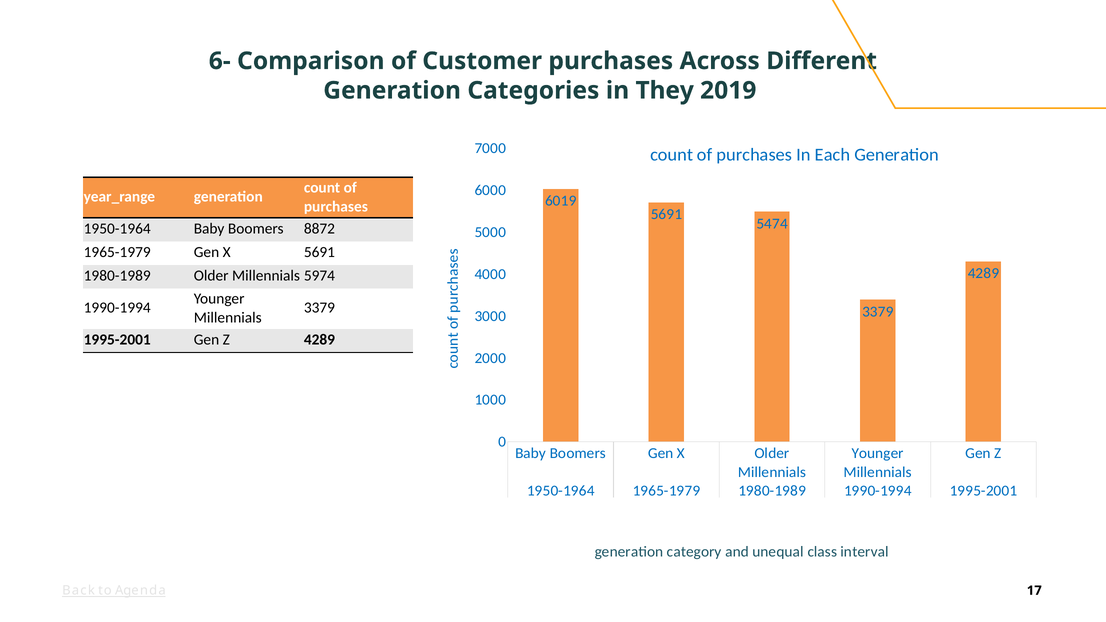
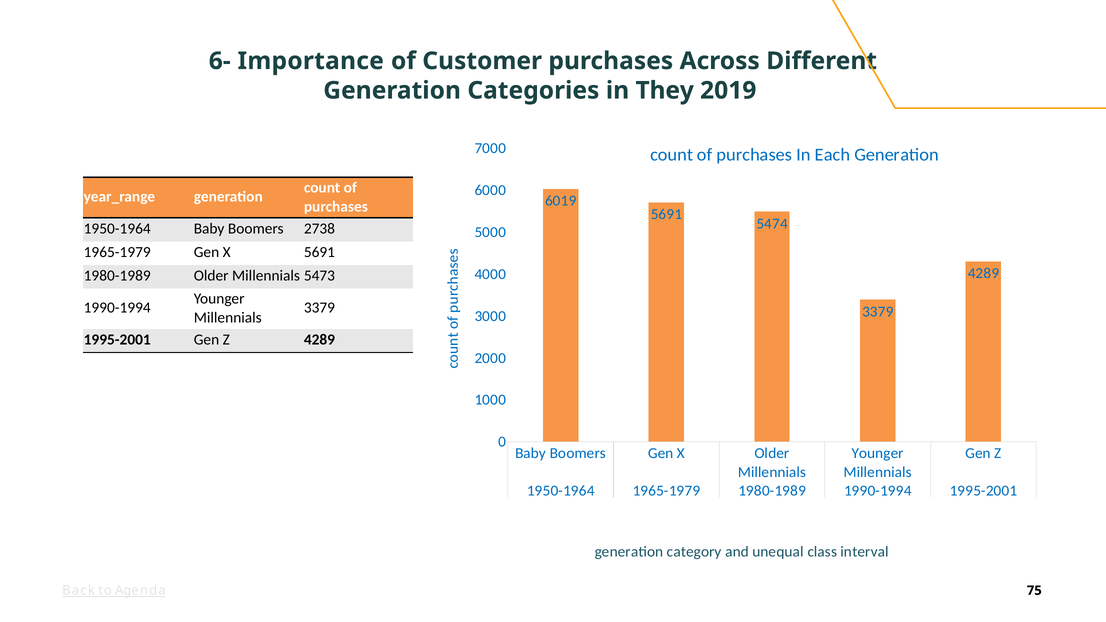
Comparison: Comparison -> Importance (311, 61)
8872: 8872 -> 2738 (319, 229)
5974: 5974 -> 5473 (319, 276)
17: 17 -> 75 (1034, 591)
